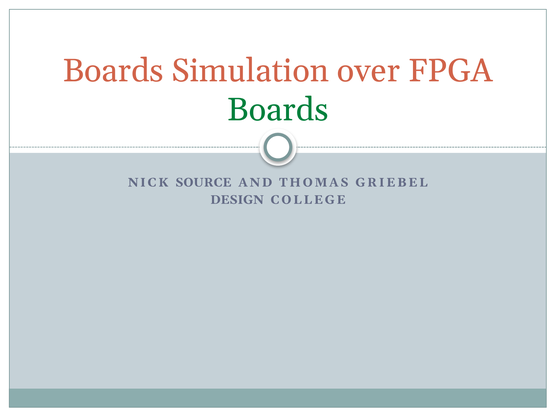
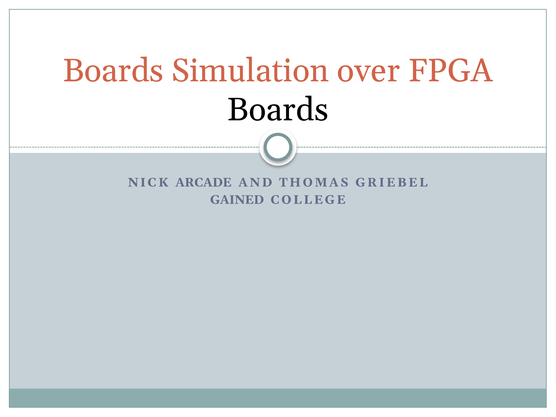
Boards colour: green -> black (278, 110)
SOURCE: SOURCE -> ARCADE (203, 182)
DESIGN: DESIGN -> GAINED (237, 200)
